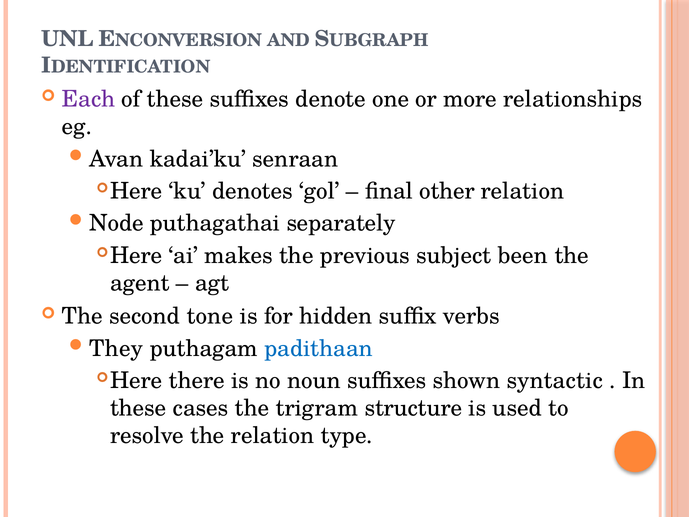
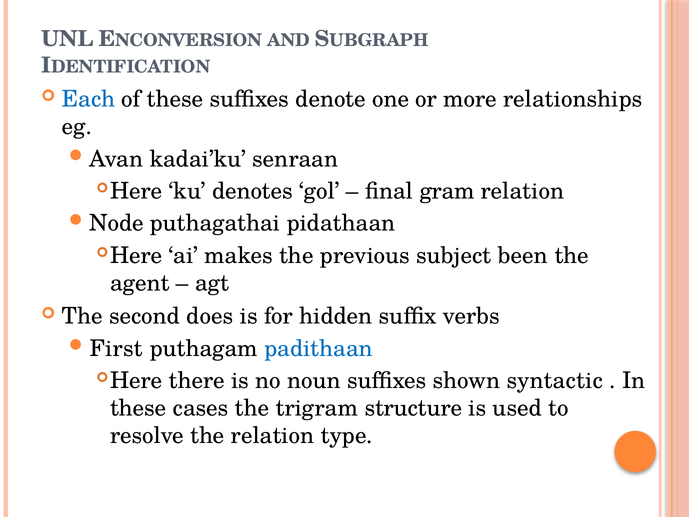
Each colour: purple -> blue (89, 99)
other: other -> gram (447, 191)
separately: separately -> pidathaan (341, 223)
tone: tone -> does (210, 316)
They: They -> First (116, 348)
